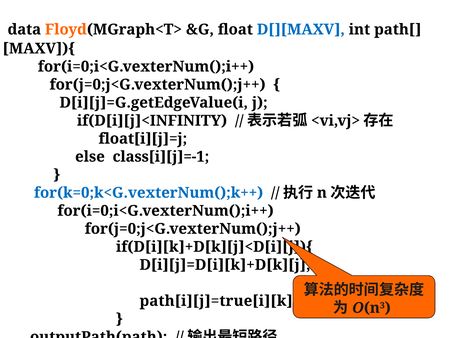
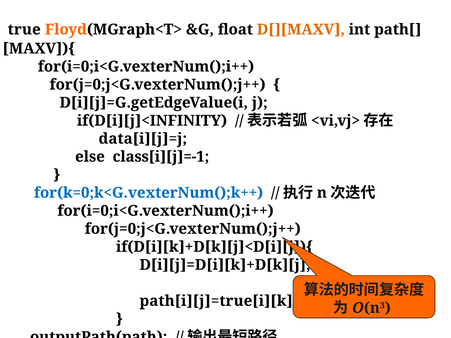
data: data -> true (24, 30)
D[][MAXV colour: blue -> orange (301, 30)
float[i][j]=j: float[i][j]=j -> data[i][j]=j (143, 139)
